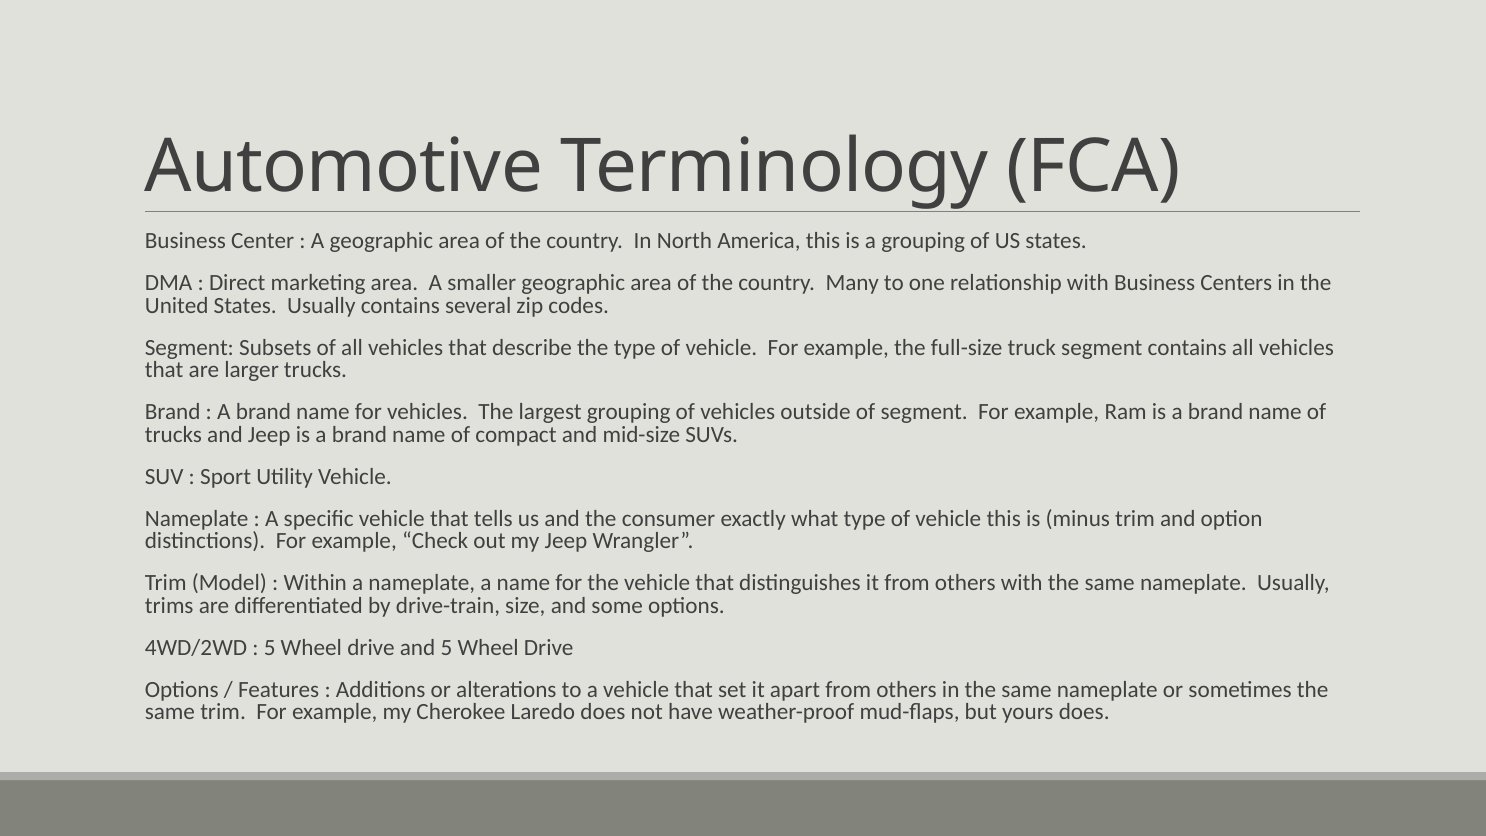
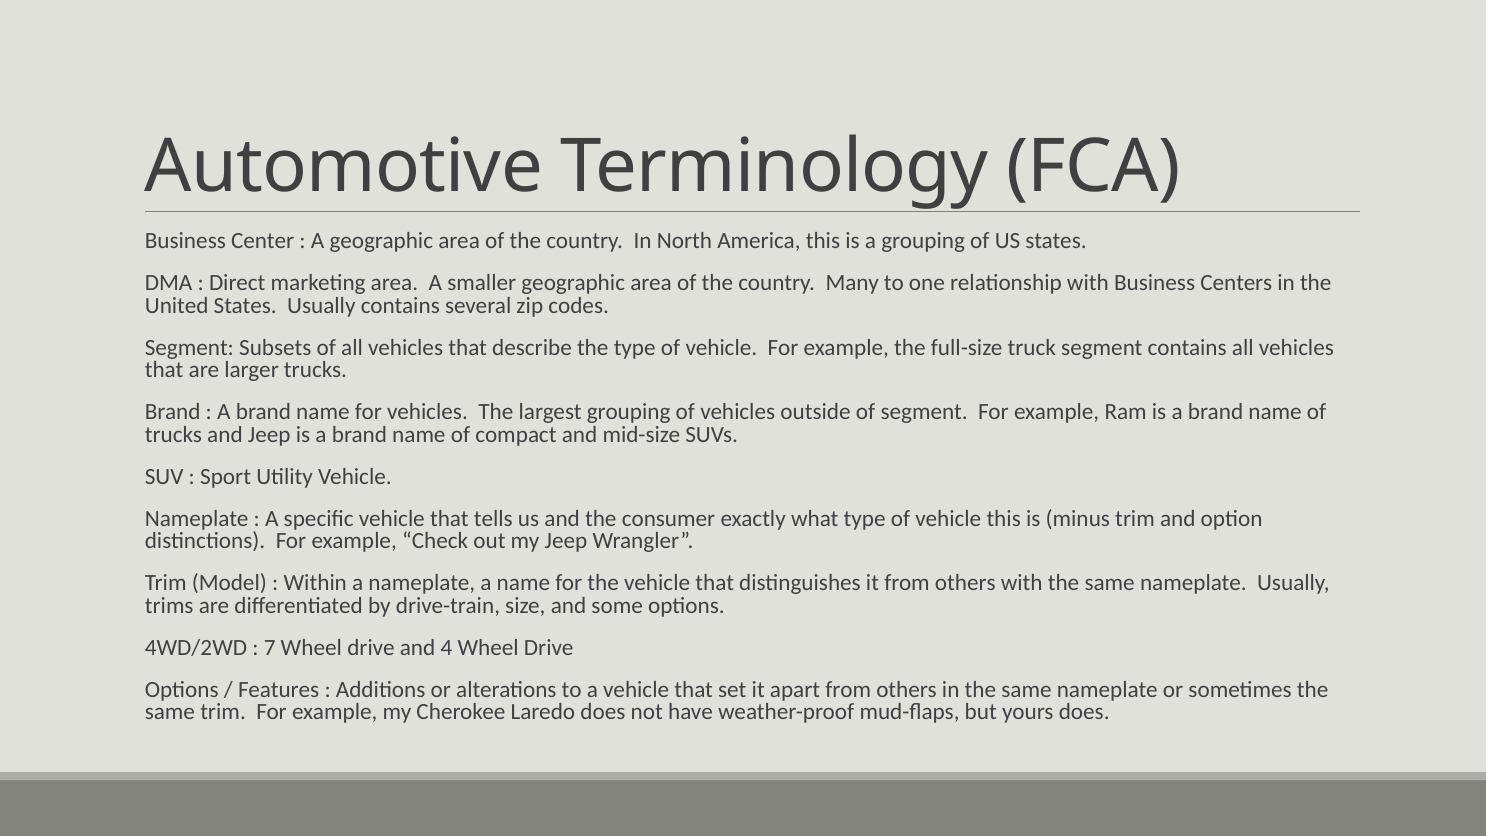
5: 5 -> 7 (270, 648)
and 5: 5 -> 4 (446, 648)
